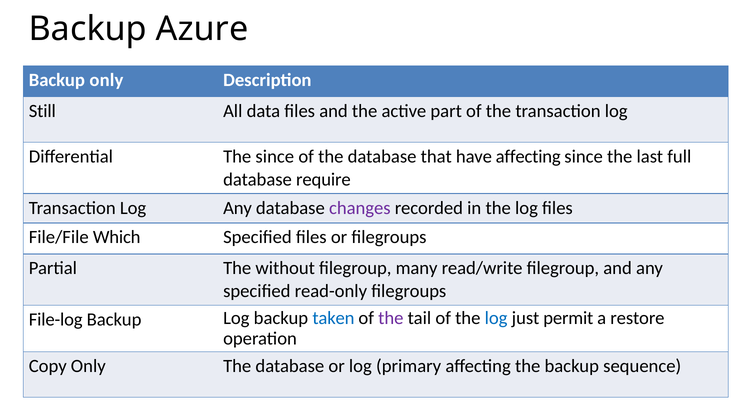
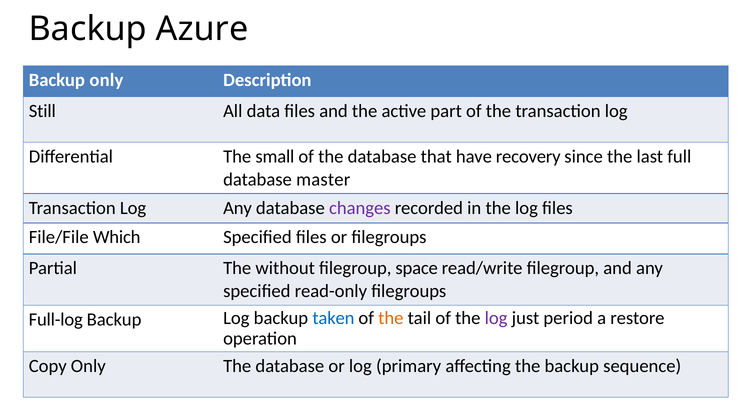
The since: since -> small (275, 157)
have affecting: affecting -> recovery (528, 157)
require: require -> master (323, 179)
many: many -> space (417, 268)
File-log: File-log -> Full-log (56, 319)
the colour: purple -> orange (391, 318)
log colour: blue -> purple (496, 318)
permit: permit -> period (568, 318)
